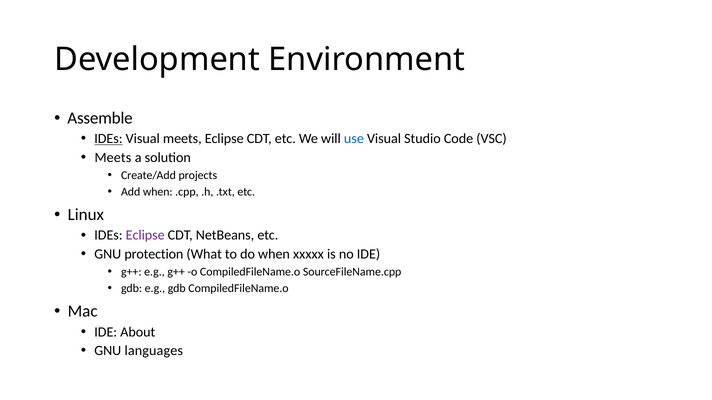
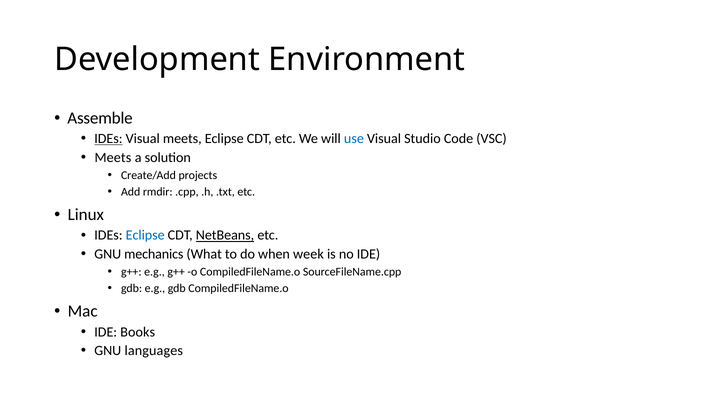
Add when: when -> rmdir (158, 192)
Eclipse colour: purple -> blue (145, 236)
NetBeans underline: none -> present (225, 236)
protection: protection -> mechanics (154, 255)
xxxxx: xxxxx -> week (308, 255)
About: About -> Books (138, 332)
